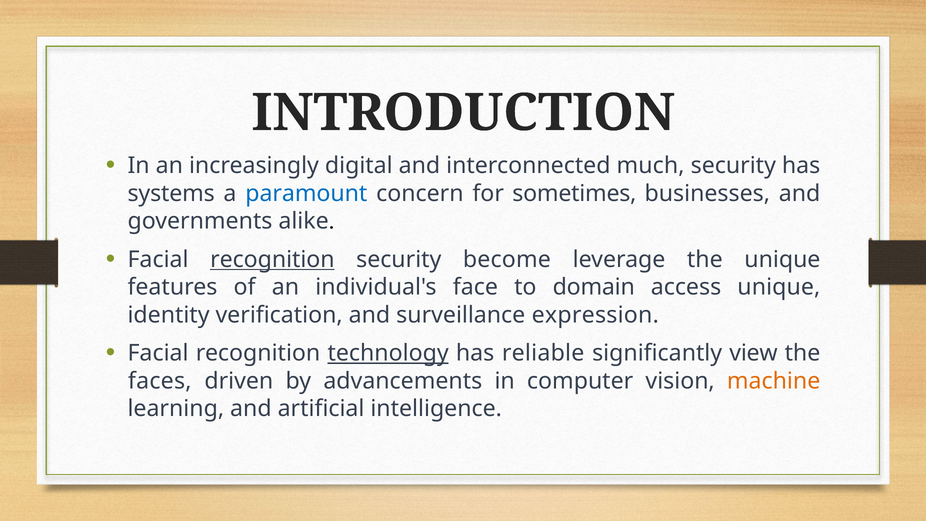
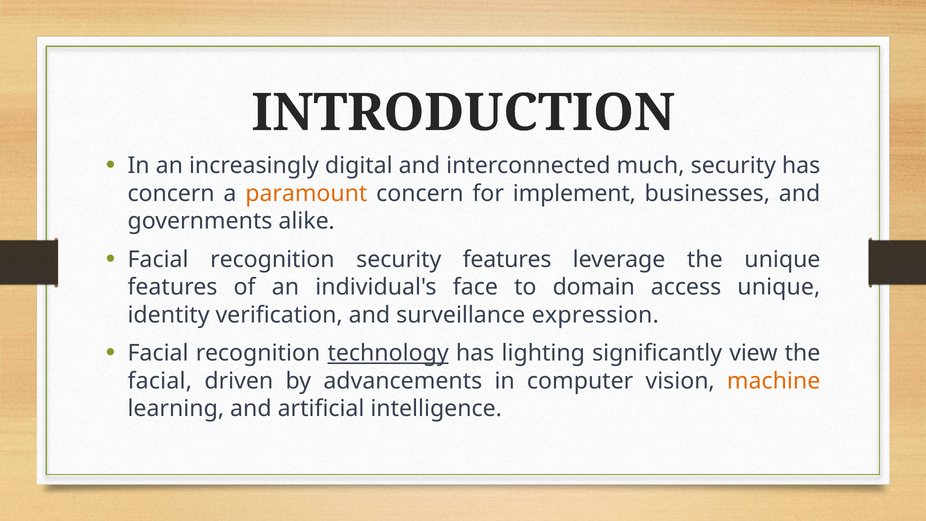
systems: systems -> concern (171, 193)
paramount colour: blue -> orange (306, 193)
sometimes: sometimes -> implement (574, 193)
recognition underline: present -> none (272, 259)
security become: become -> features (507, 259)
reliable: reliable -> lighting (543, 353)
faces: faces -> facial (160, 381)
